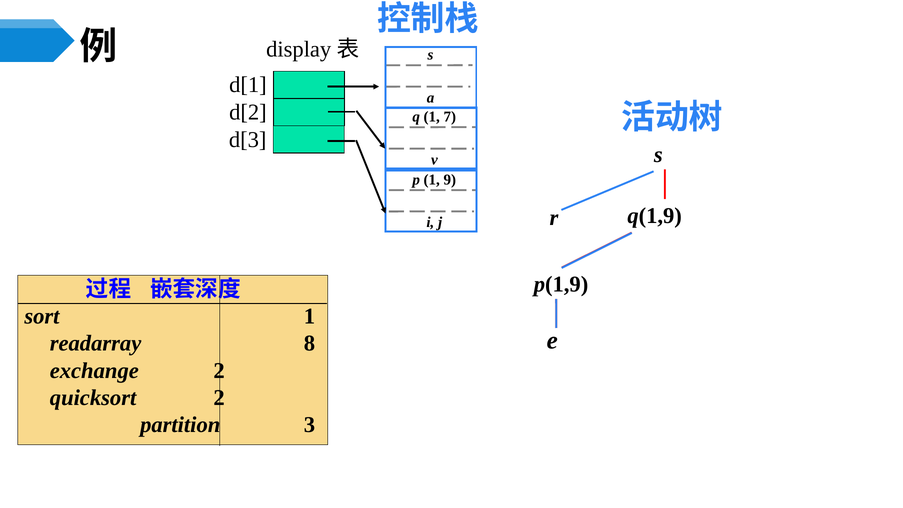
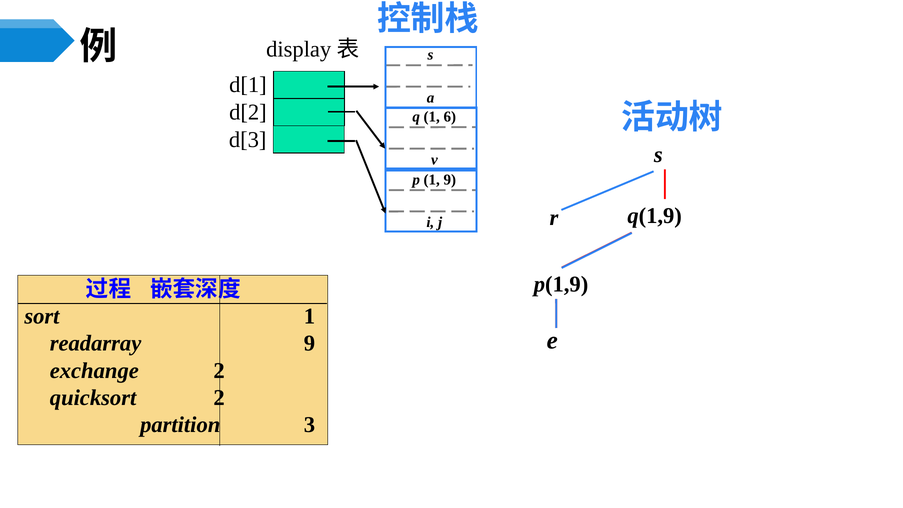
7: 7 -> 6 (450, 117)
readarray 8: 8 -> 9 (309, 343)
